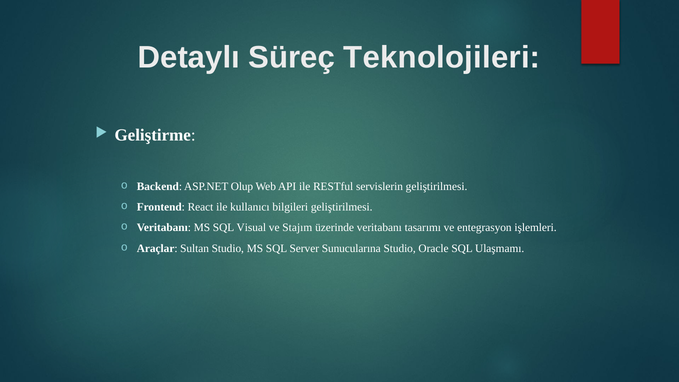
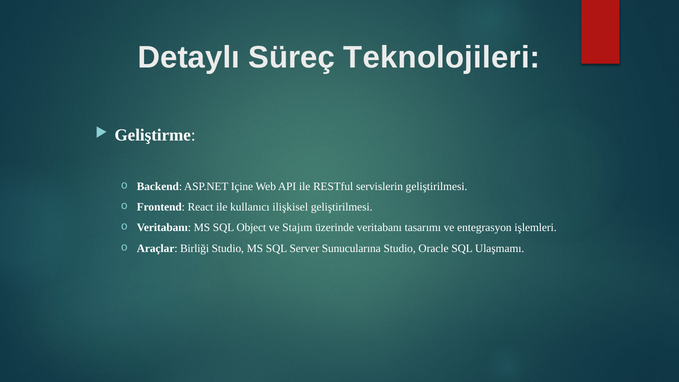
Olup: Olup -> Içine (242, 186)
bilgileri: bilgileri -> ilişkisel (290, 207)
Visual: Visual -> Object (251, 228)
Sultan: Sultan -> Birliği (195, 248)
